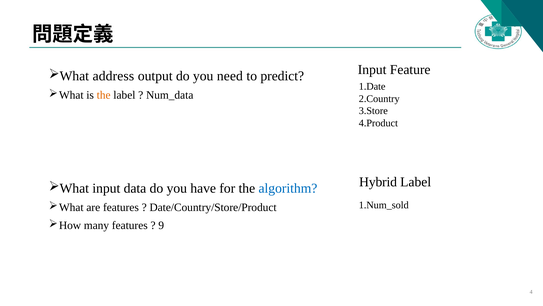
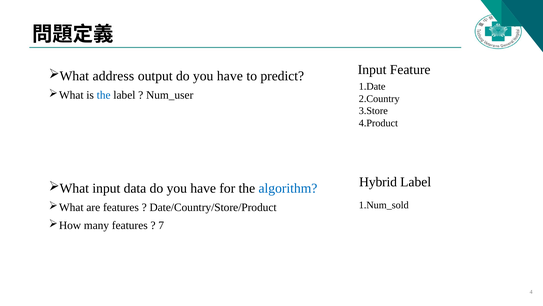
output do you need: need -> have (230, 76)
the colour: orange -> blue (104, 95)
Num_data: Num_data -> Num_user (170, 95)
9: 9 -> 7 (161, 225)
